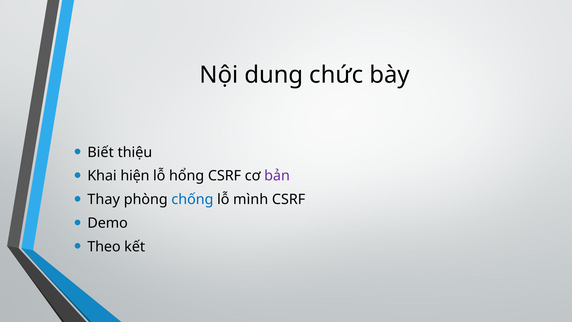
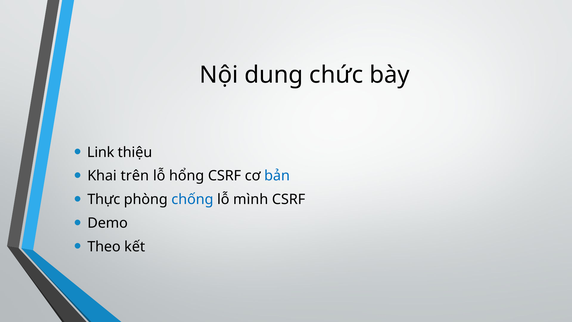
Biết: Biết -> Link (101, 152)
hiện: hiện -> trên (135, 176)
bản colour: purple -> blue (277, 176)
Thay: Thay -> Thực (104, 199)
